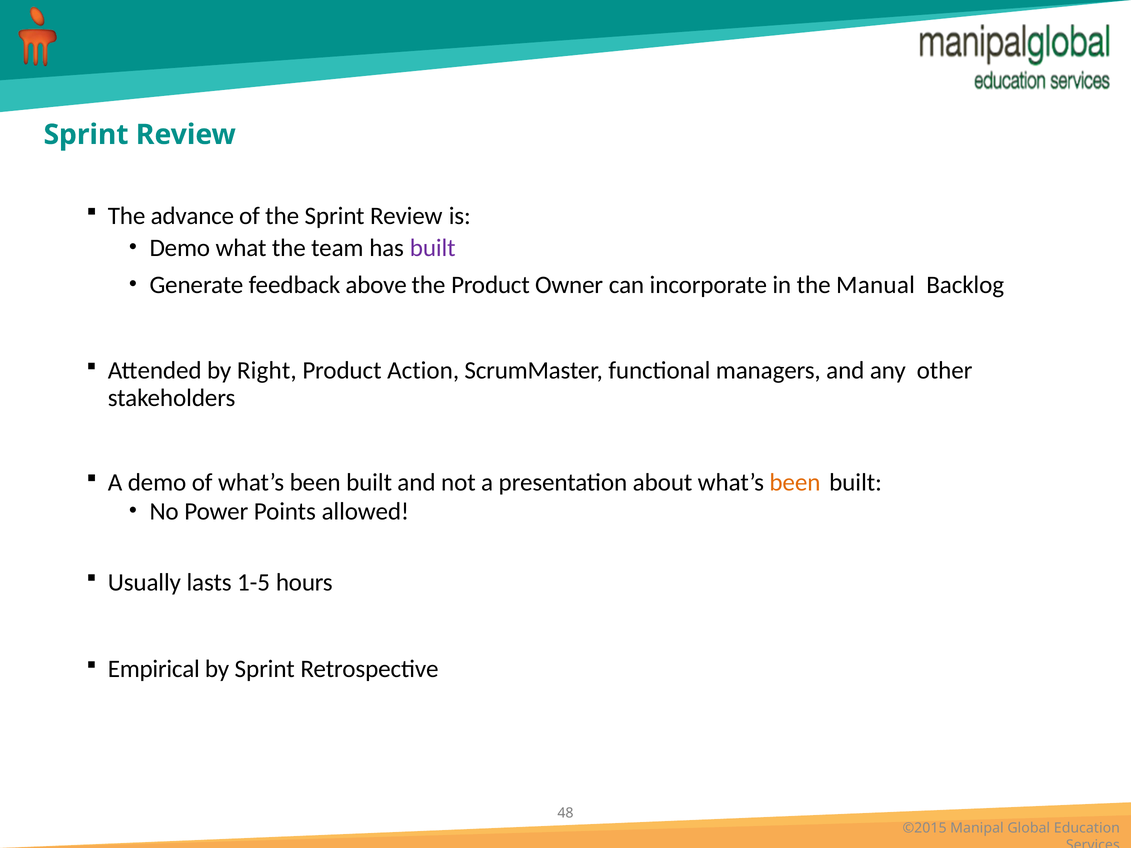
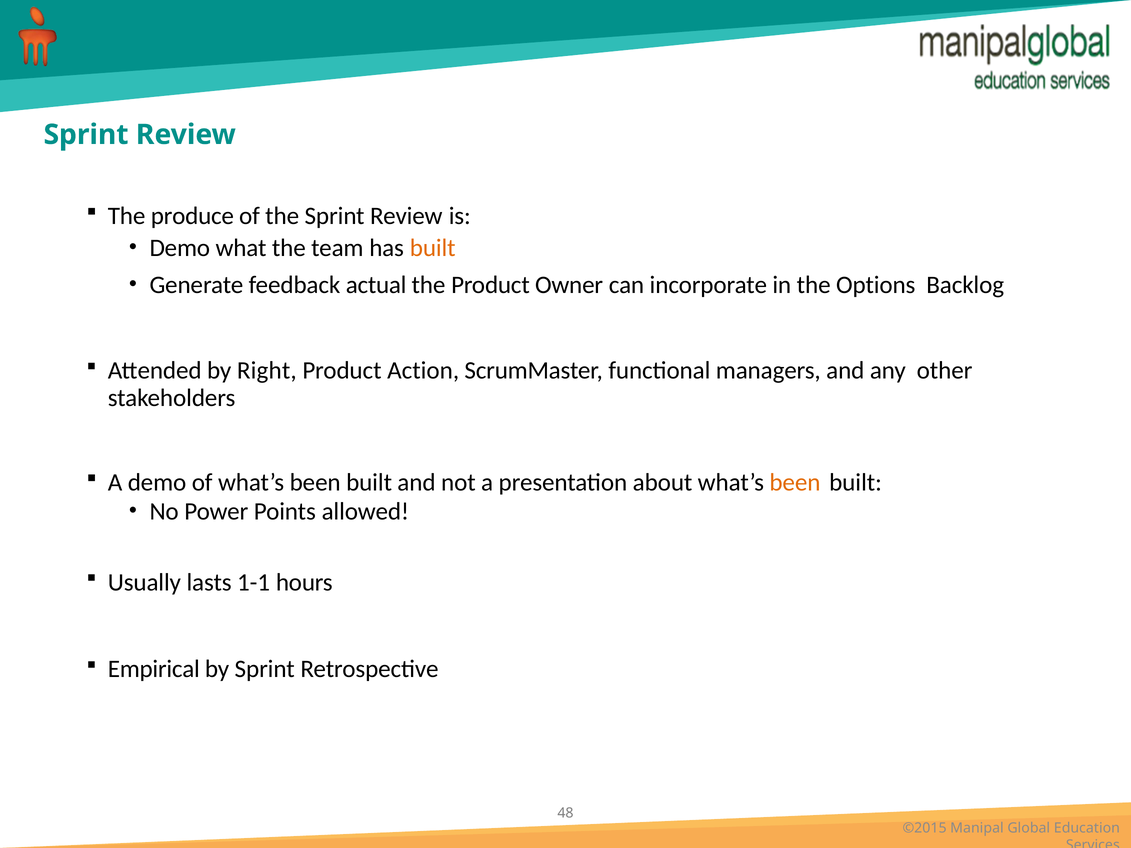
advance: advance -> produce (192, 216)
built colour: purple -> orange (433, 248)
above: above -> actual (376, 285)
Manual: Manual -> Options (876, 285)
1-5: 1-5 -> 1-1 (254, 582)
